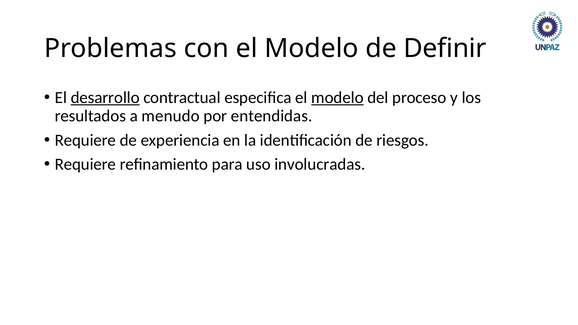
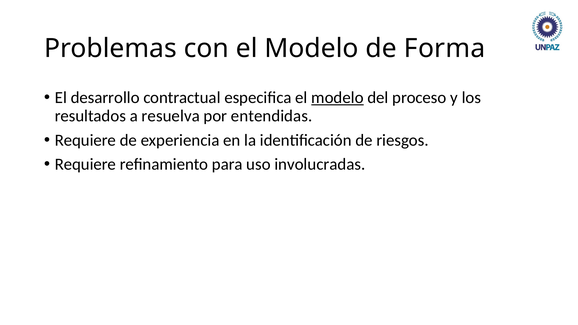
Definir: Definir -> Forma (445, 49)
desarrollo underline: present -> none (105, 98)
menudo: menudo -> resuelva (171, 116)
